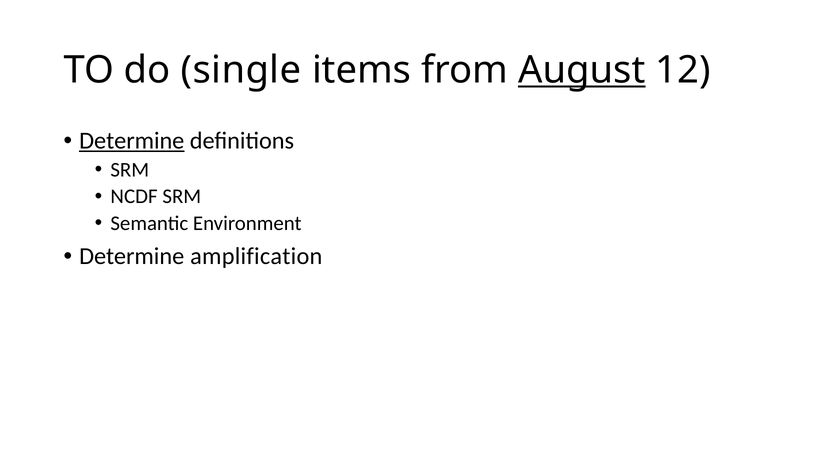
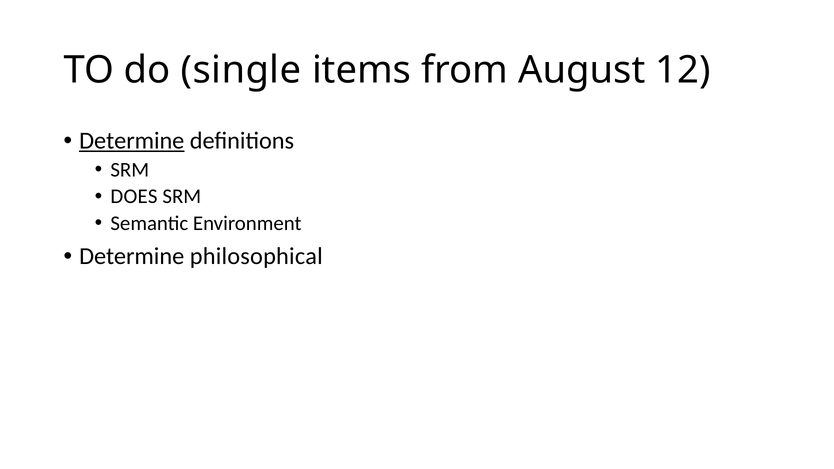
August underline: present -> none (582, 70)
NCDF: NCDF -> DOES (134, 197)
amplification: amplification -> philosophical (256, 257)
